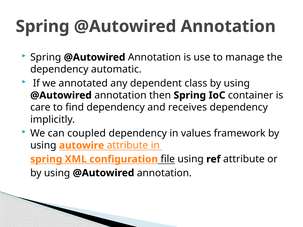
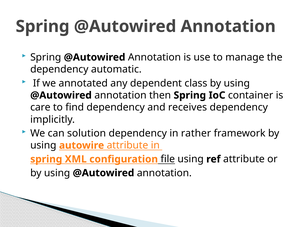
coupled: coupled -> solution (87, 133)
values: values -> rather (196, 133)
